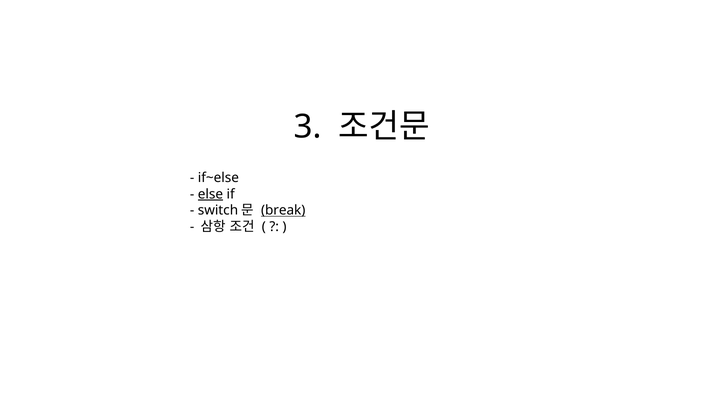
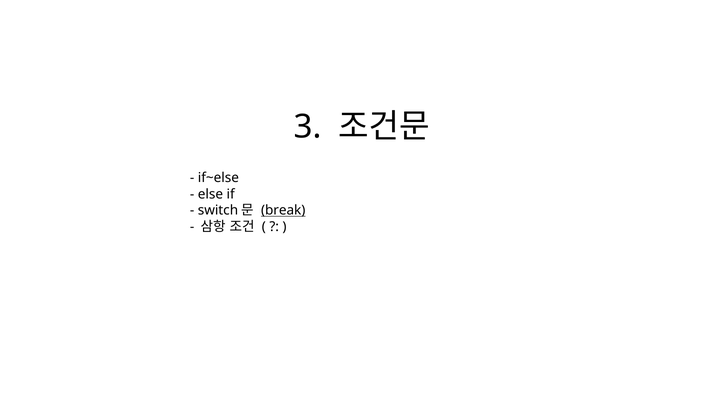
else underline: present -> none (210, 194)
